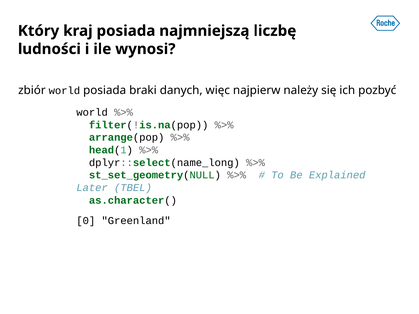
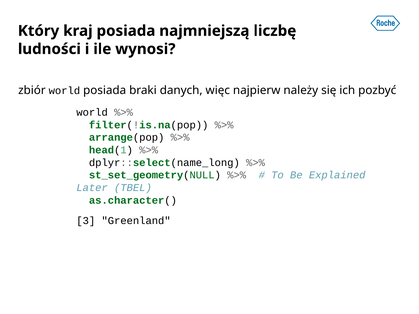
0: 0 -> 3 (86, 221)
